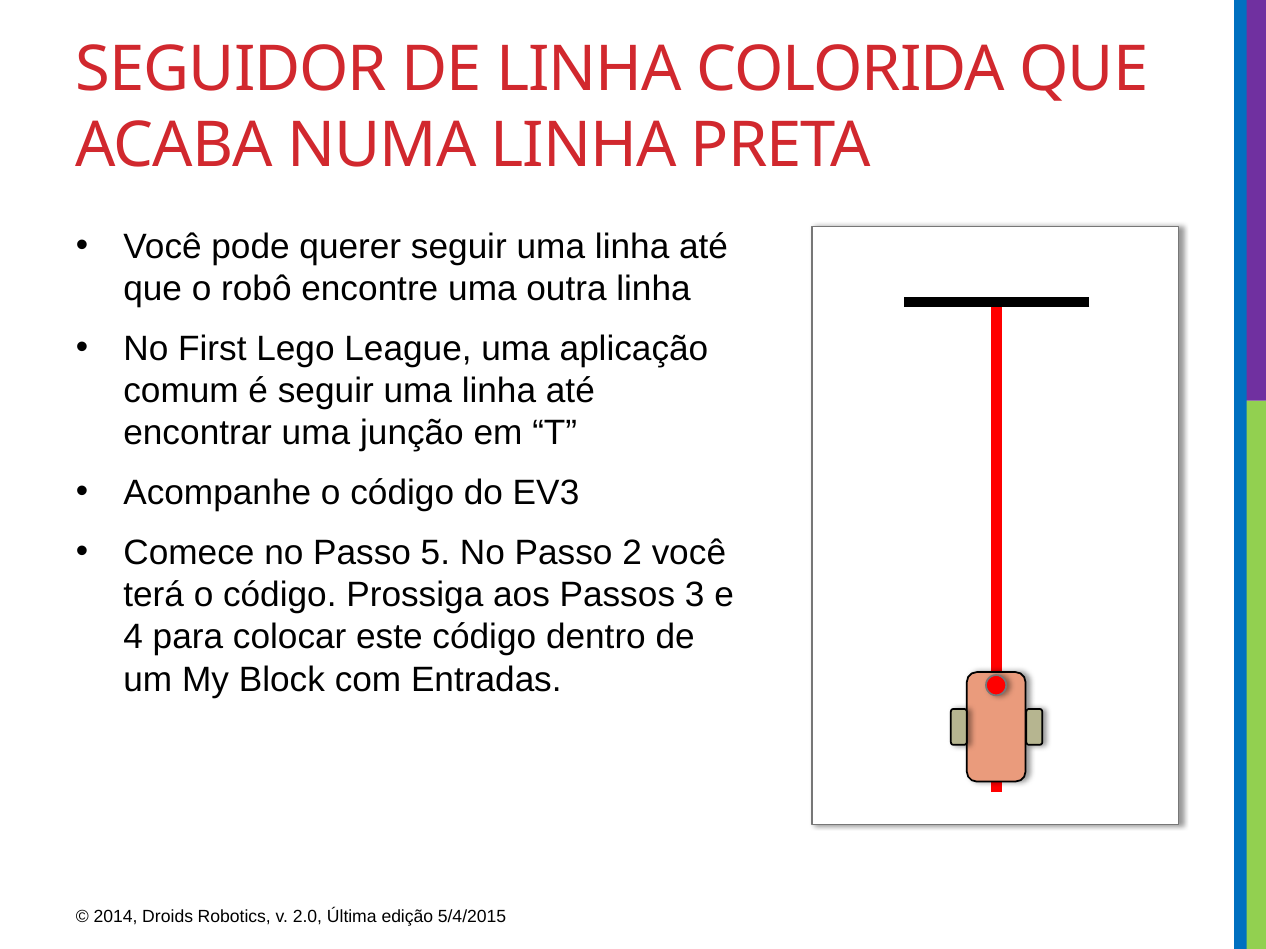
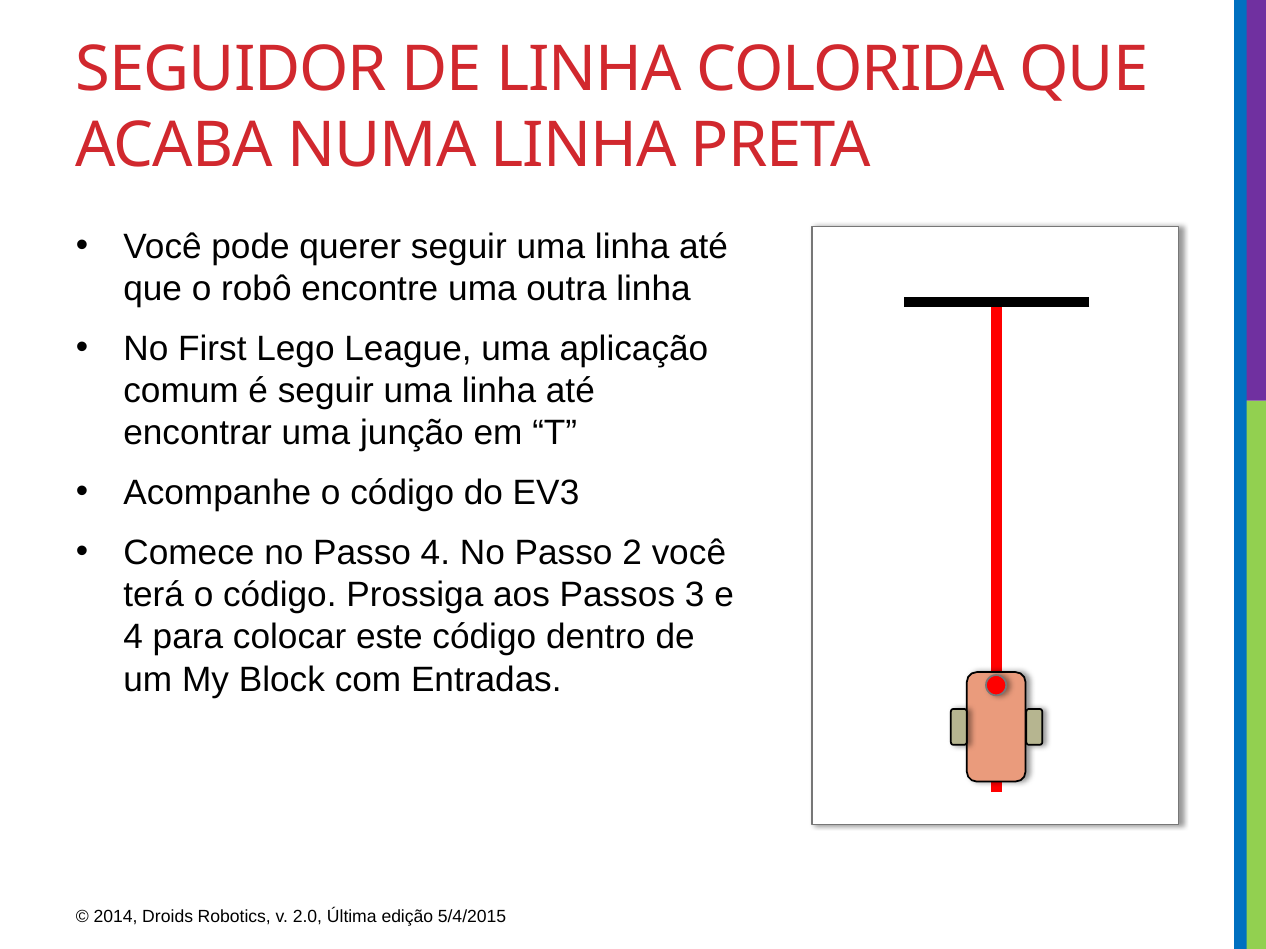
Passo 5: 5 -> 4 (435, 553)
